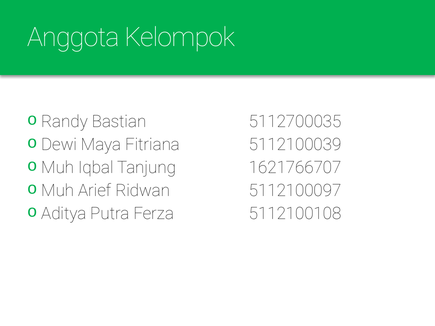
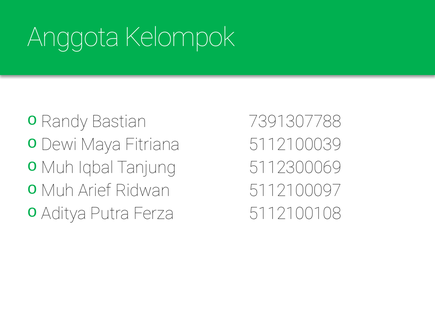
5112700035: 5112700035 -> 7391307788 (295, 122)
1621766707: 1621766707 -> 5112300069 (295, 168)
